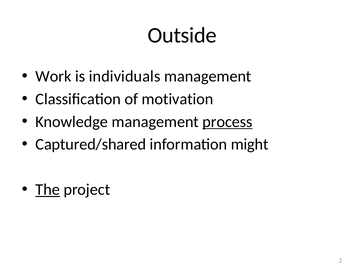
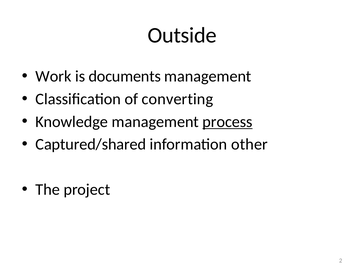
individuals: individuals -> documents (125, 76)
motivation: motivation -> converting (177, 99)
might: might -> other (249, 144)
The underline: present -> none (48, 190)
